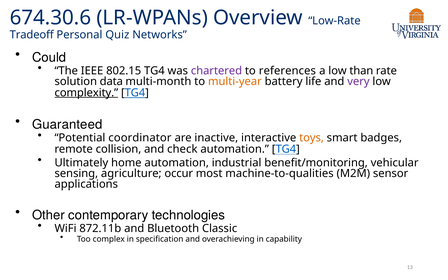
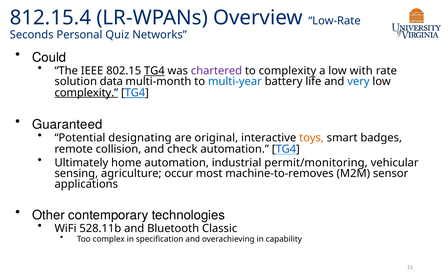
674.30.6: 674.30.6 -> 812.15.4 (50, 18)
Tradeoff: Tradeoff -> Seconds (32, 35)
TG4 underline: none -> present (154, 71)
to references: references -> complexity (287, 71)
than: than -> with (361, 71)
multi-year colour: orange -> blue (235, 81)
very colour: purple -> blue (358, 81)
coordinator: coordinator -> designating (140, 138)
inactive: inactive -> original (216, 138)
benefit/monitoring: benefit/monitoring -> permit/monitoring (316, 163)
machine-to-qualities: machine-to-qualities -> machine-to-removes (280, 173)
872.11b: 872.11b -> 528.11b (100, 228)
